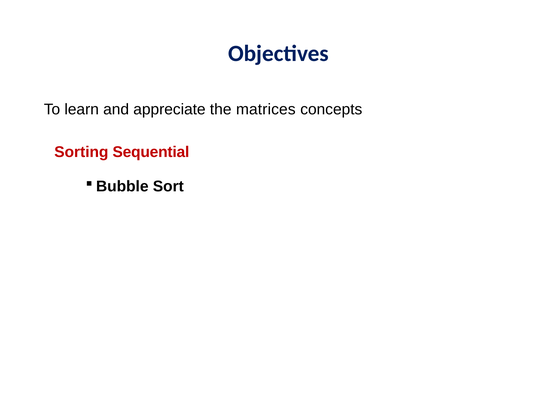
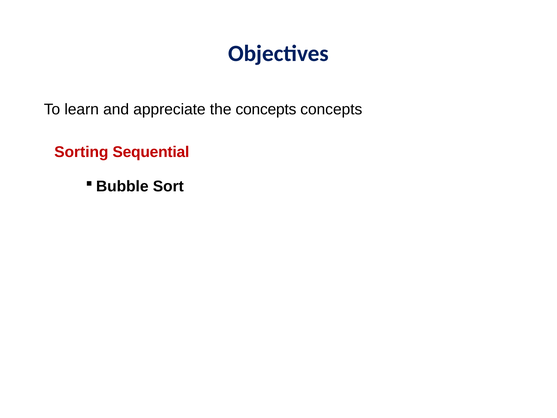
the matrices: matrices -> concepts (266, 109)
